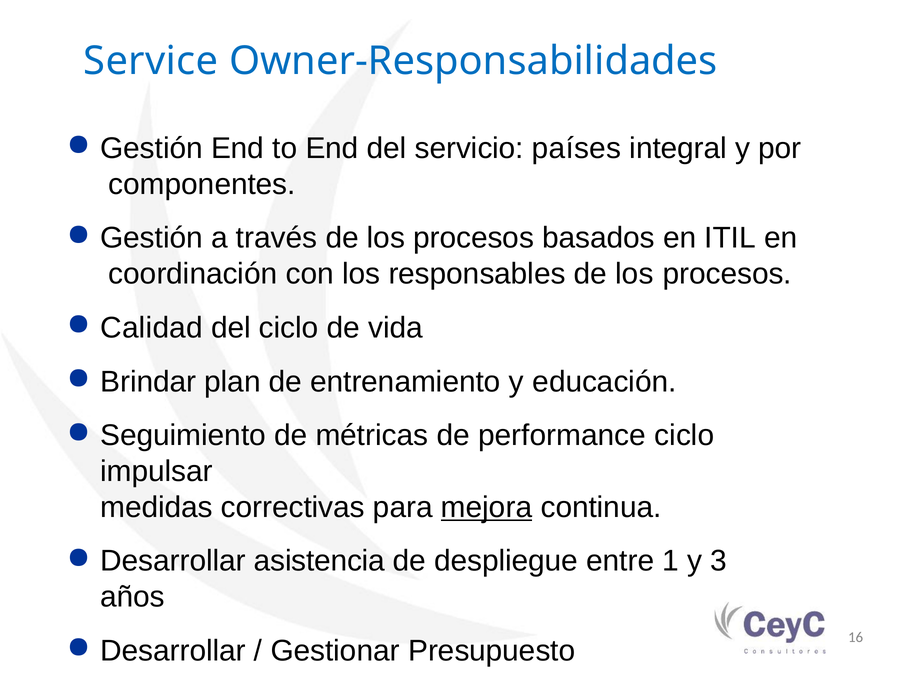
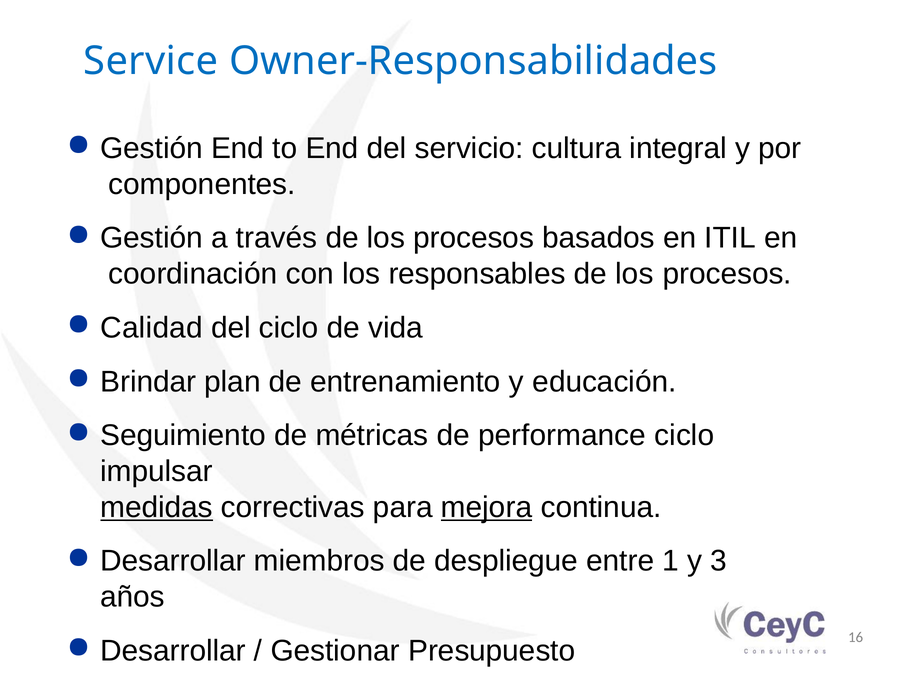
países: países -> cultura (577, 148)
medidas underline: none -> present (157, 507)
asistencia: asistencia -> miembros (319, 561)
